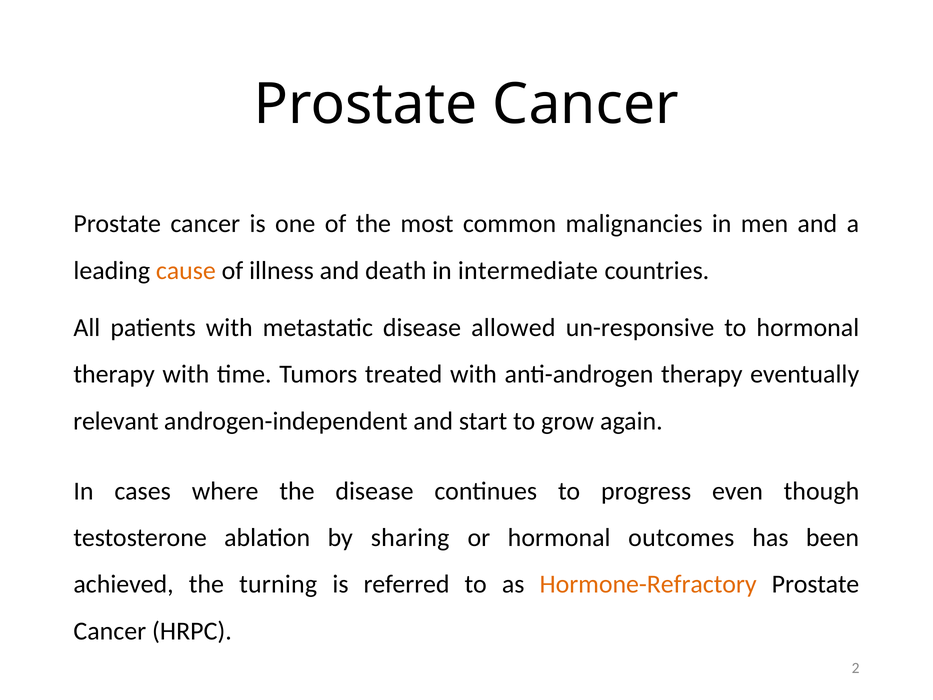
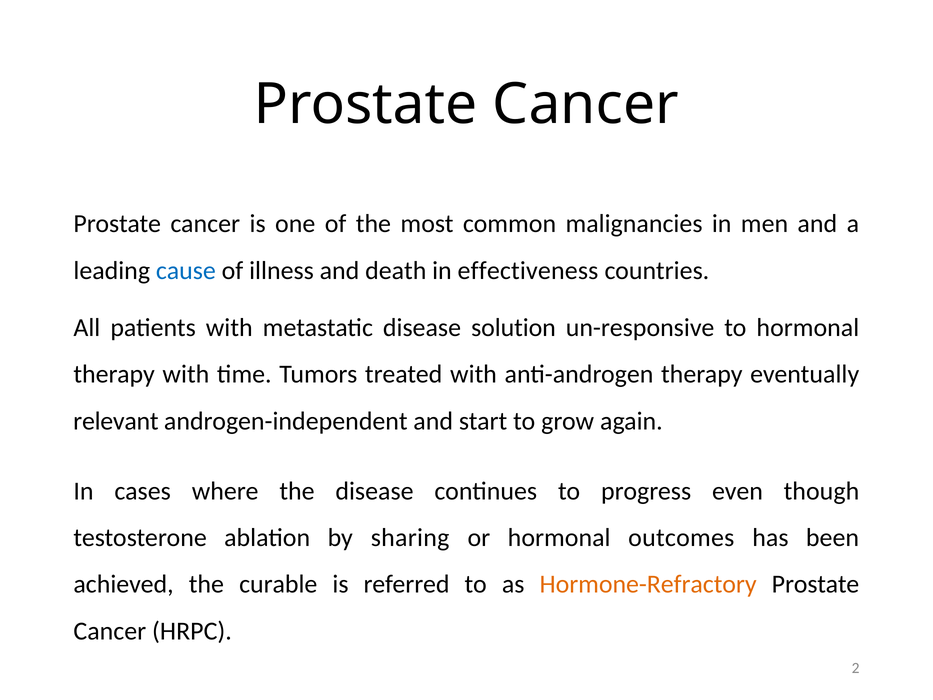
cause colour: orange -> blue (186, 270)
intermediate: intermediate -> effectiveness (528, 270)
allowed: allowed -> solution (513, 328)
turning: turning -> curable (278, 584)
